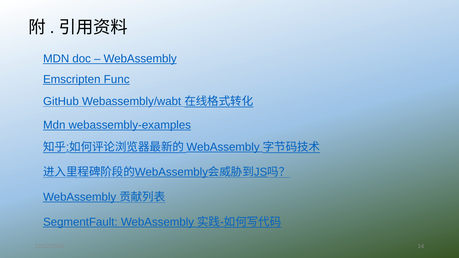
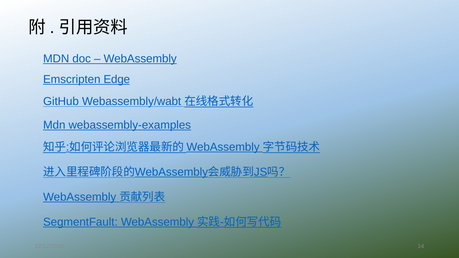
Func: Func -> Edge (117, 79)
